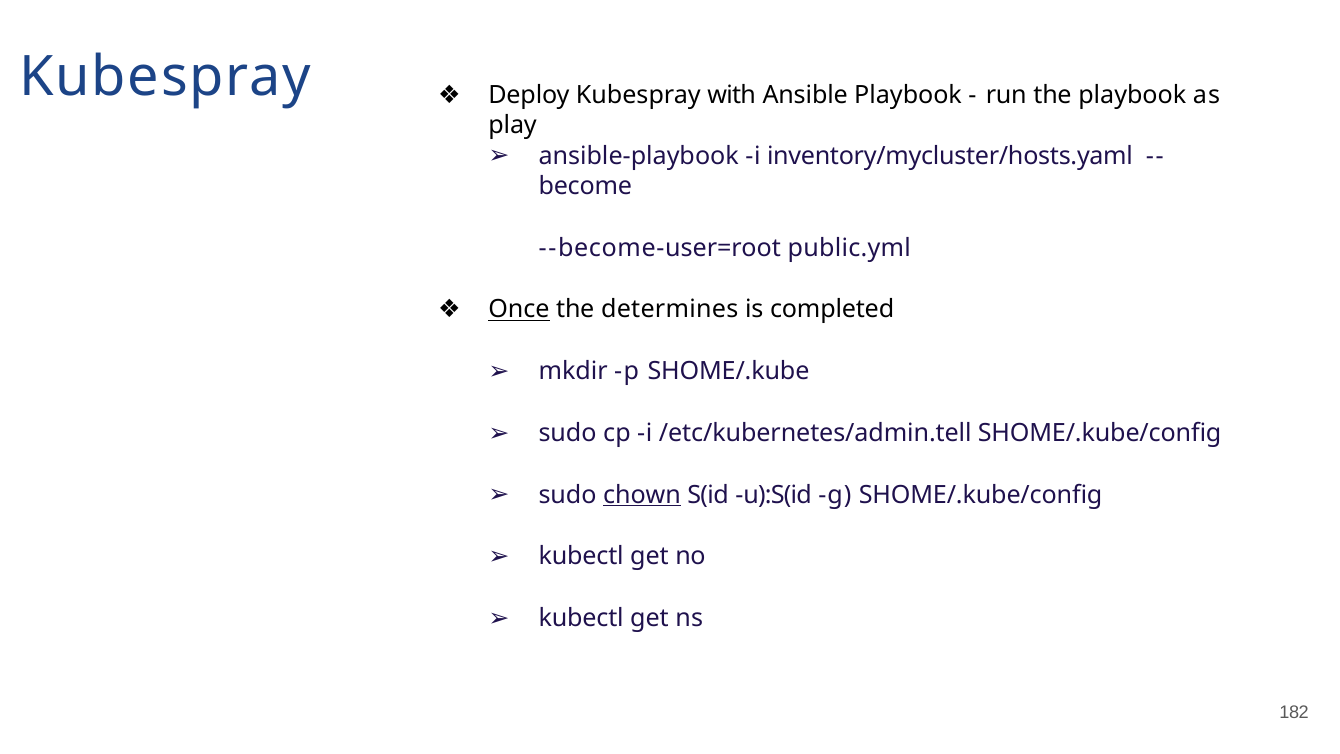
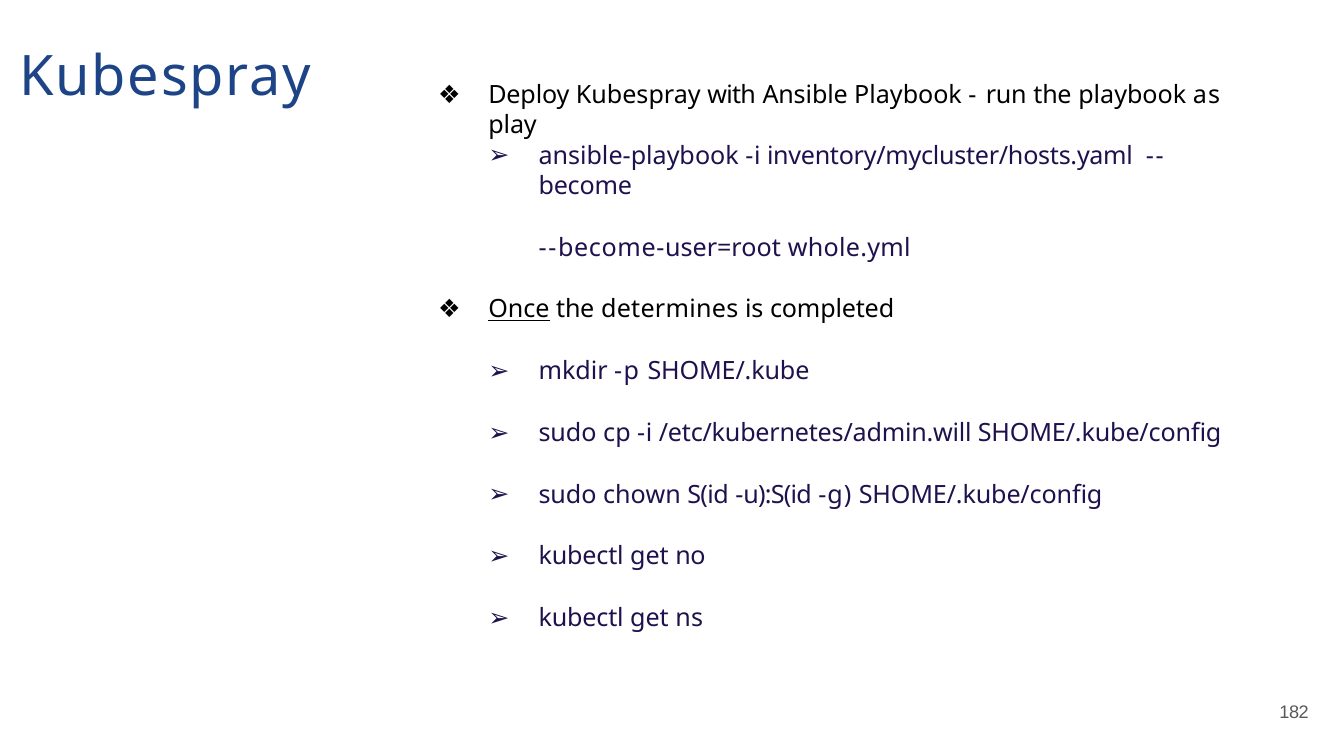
public.yml: public.yml -> whole.yml (849, 248)
/etc/kubernetes/admin.tell: /etc/kubernetes/admin.tell -> /etc/kubernetes/admin.will (815, 433)
chown underline: present -> none (642, 495)
